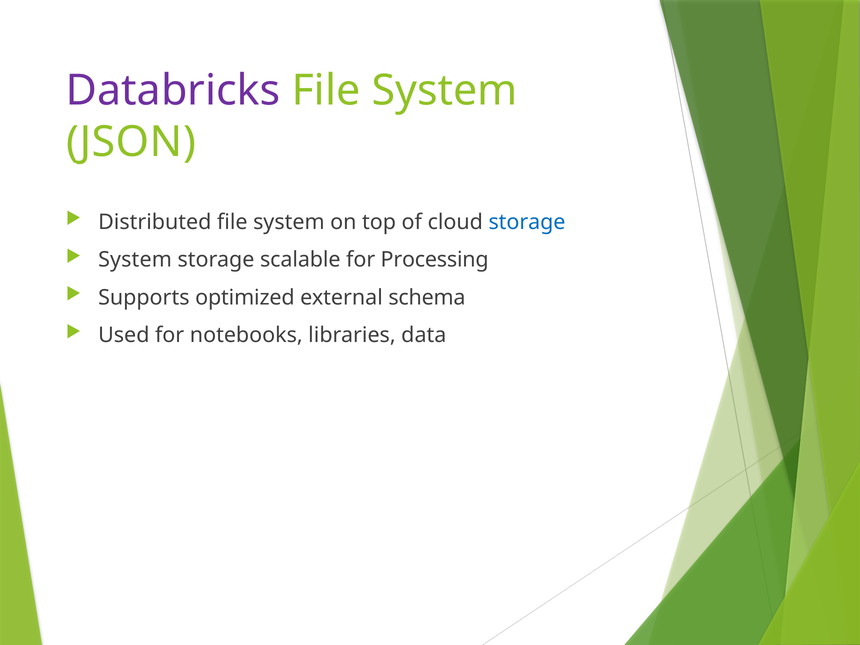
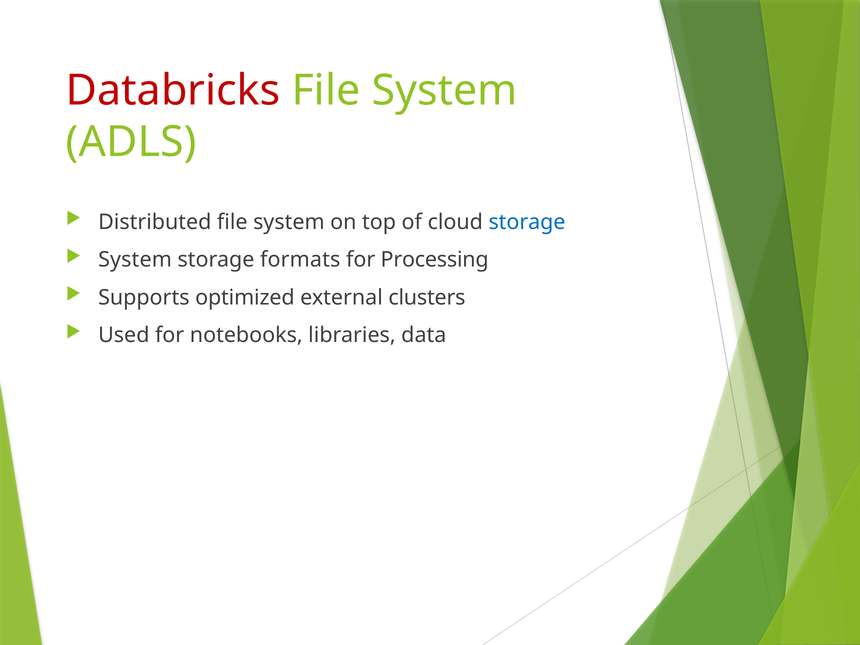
Databricks colour: purple -> red (173, 90)
JSON: JSON -> ADLS (131, 142)
scalable: scalable -> formats (300, 260)
schema: schema -> clusters (427, 297)
